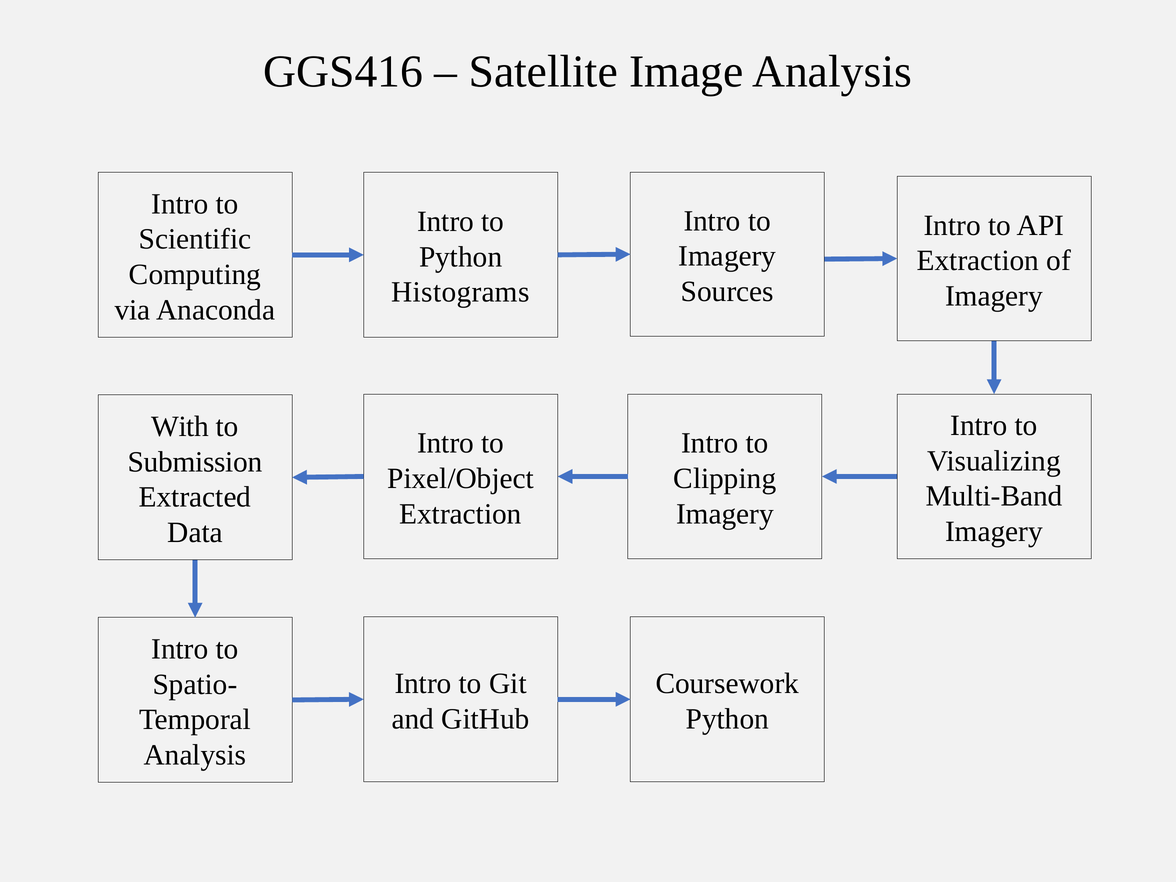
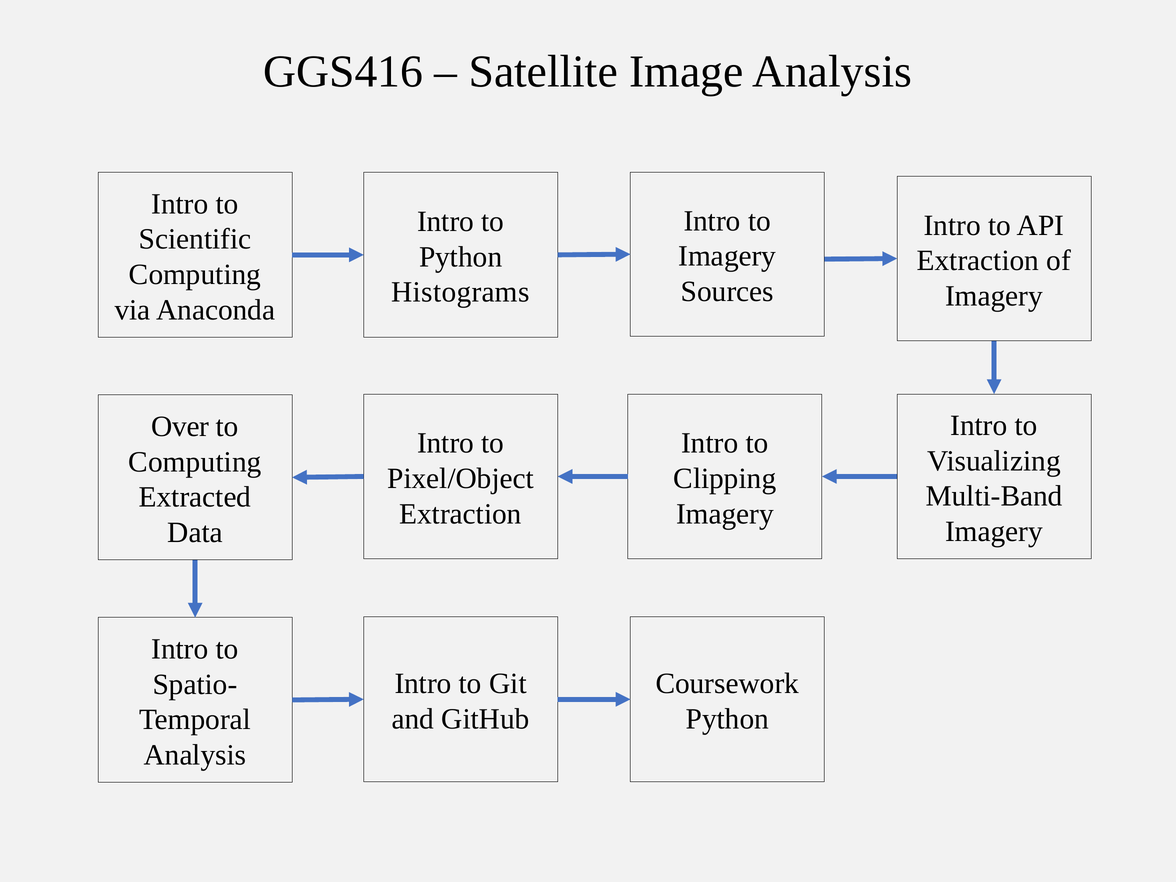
With: With -> Over (180, 427)
Submission: Submission -> Computing (195, 462)
